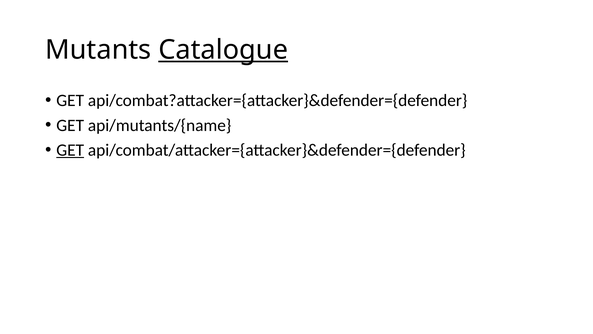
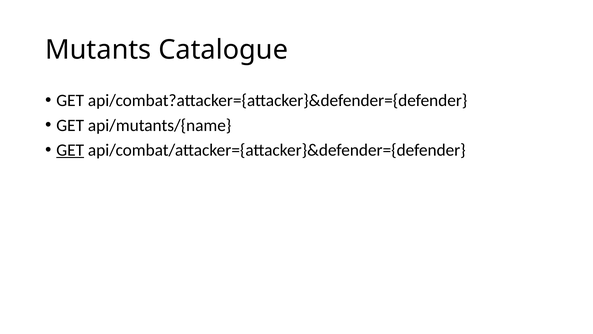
Catalogue underline: present -> none (223, 50)
